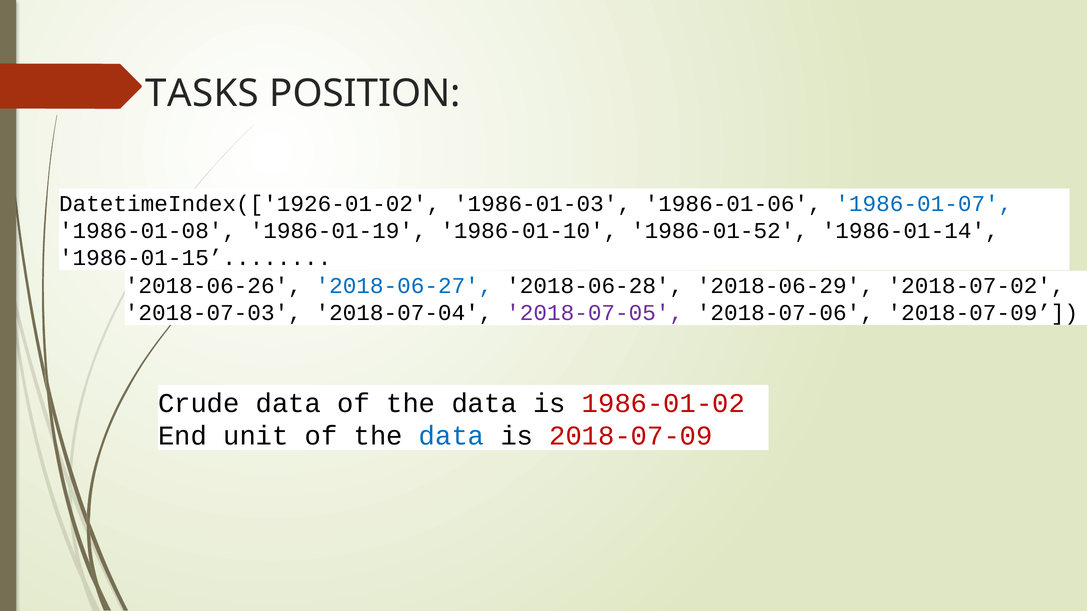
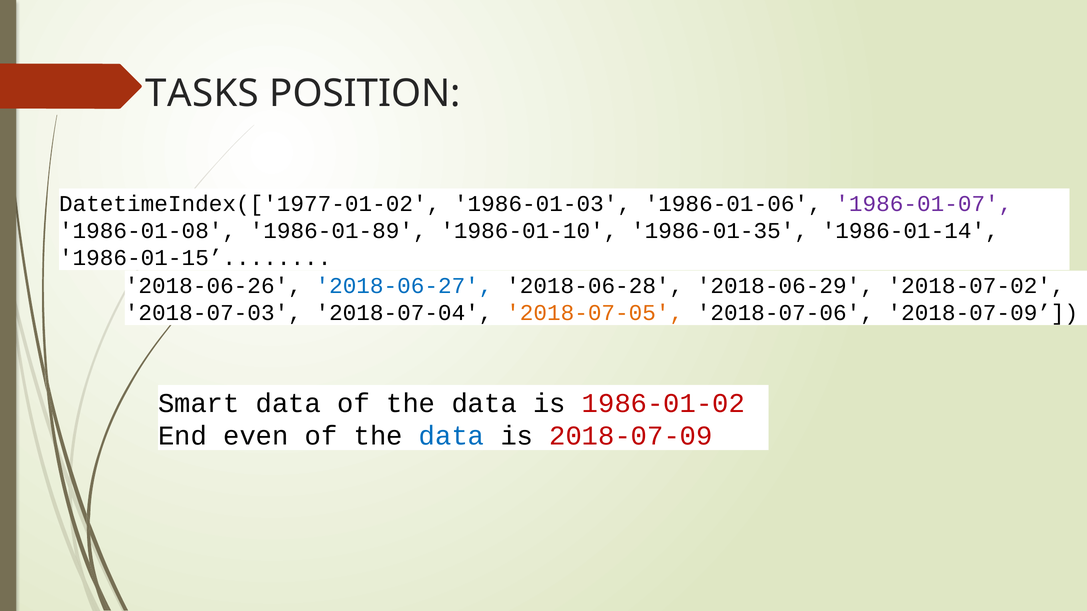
DatetimeIndex(['1926-01-02: DatetimeIndex(['1926-01-02 -> DatetimeIndex(['1977-01-02 (250, 204)
1986-01-07 colour: blue -> purple (924, 204)
1986-01-19: 1986-01-19 -> 1986-01-89 (338, 231)
1986-01-52: 1986-01-52 -> 1986-01-35 (720, 231)
2018-07-05 colour: purple -> orange (595, 313)
Crude: Crude -> Smart (199, 403)
unit: unit -> even (256, 436)
